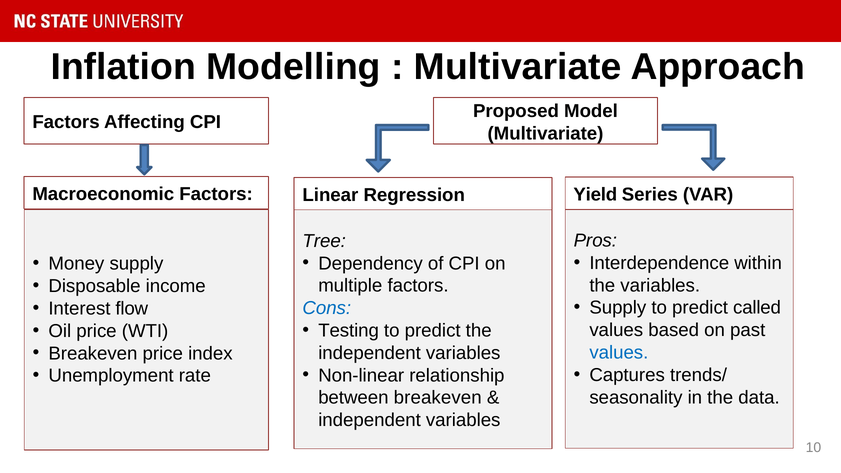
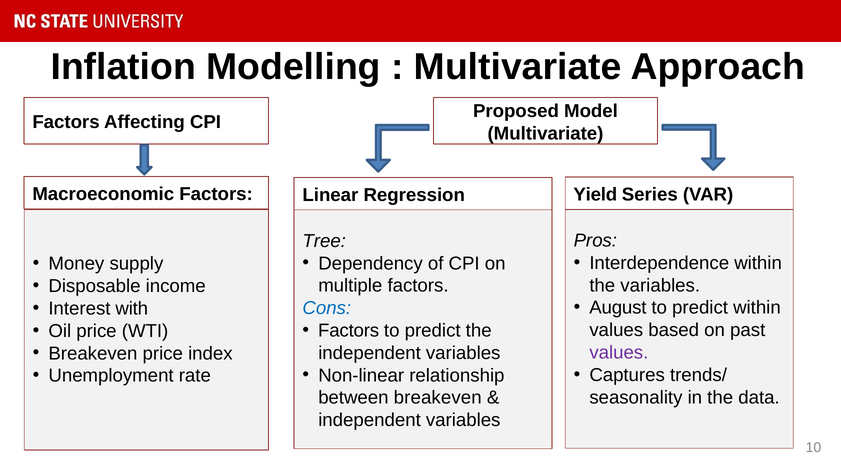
Supply: Supply -> August (618, 308)
predict called: called -> within (757, 308)
flow: flow -> with (132, 309)
Testing: Testing -> Factors (349, 331)
values colour: blue -> purple (619, 353)
